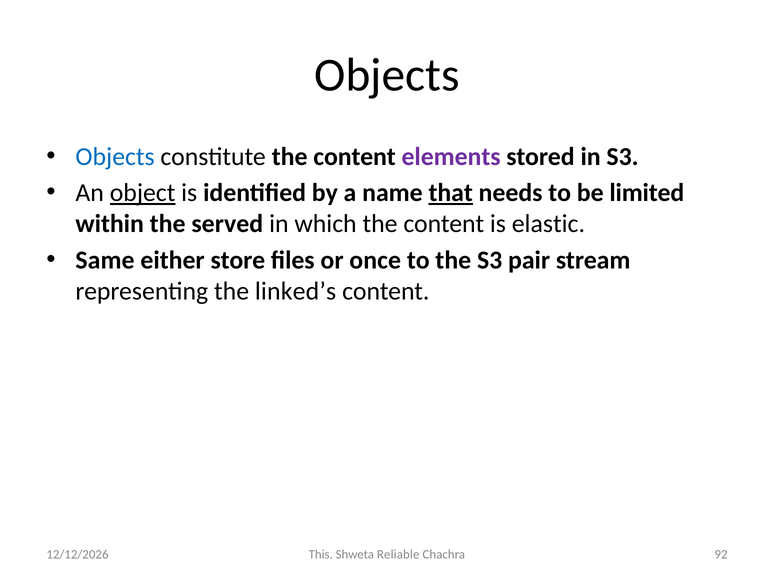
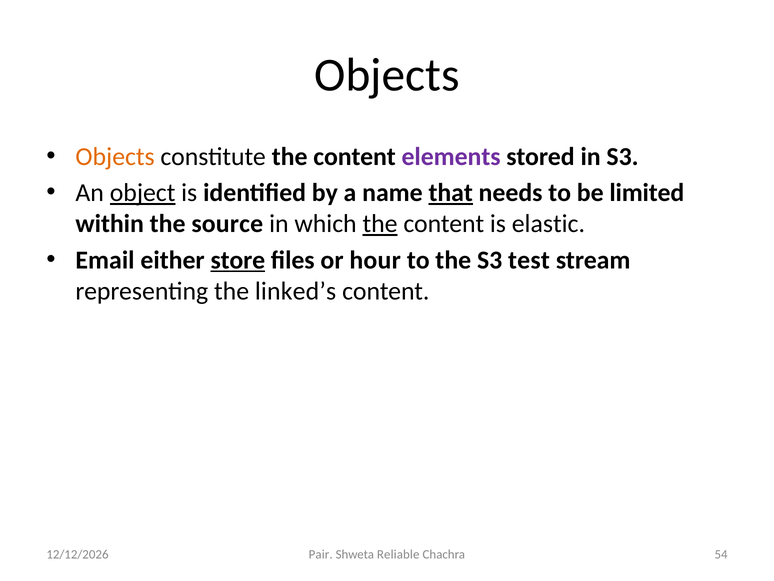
Objects colour: blue -> orange (115, 157)
served: served -> source (227, 224)
the underline: none -> present (380, 224)
Same: Same -> Email (105, 260)
store underline: none -> present (238, 260)
once: once -> hour (375, 260)
pair: pair -> test (529, 260)
This: This -> Pair (321, 554)
92: 92 -> 54 (721, 554)
